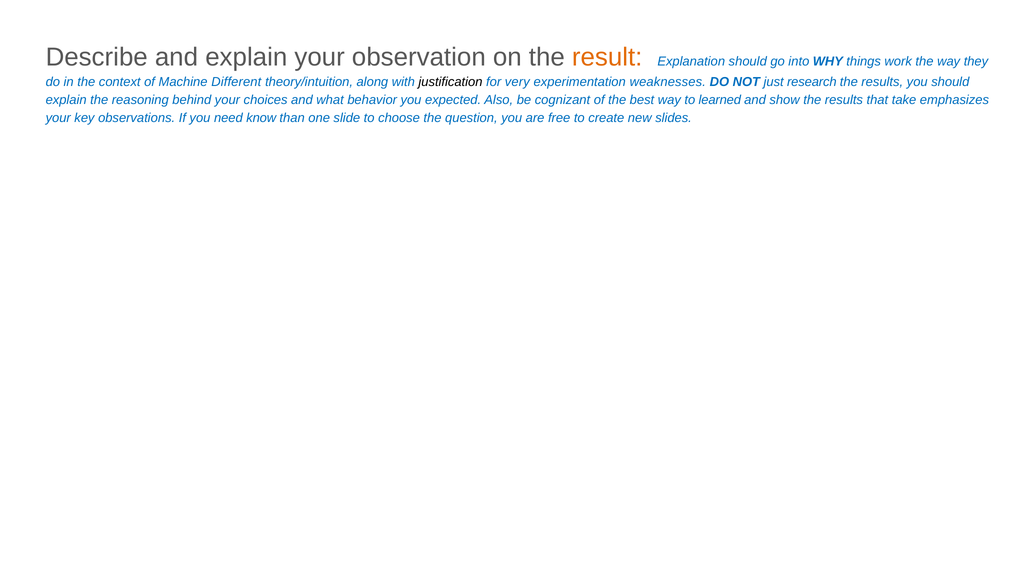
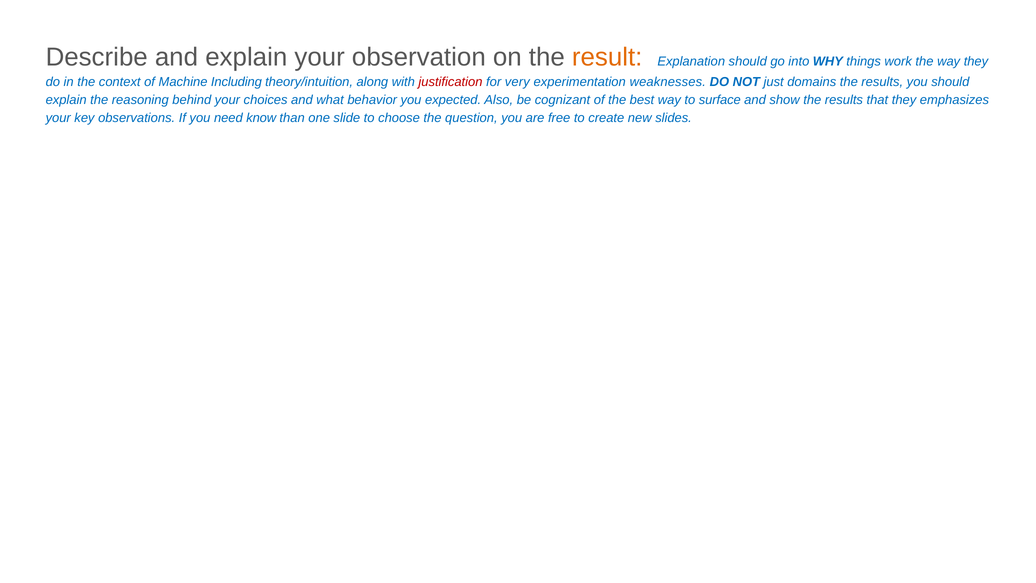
Different: Different -> Including (236, 82)
justification colour: black -> red (450, 82)
research: research -> domains (812, 82)
learned: learned -> surface (720, 100)
that take: take -> they (904, 100)
